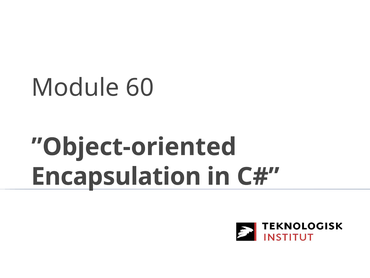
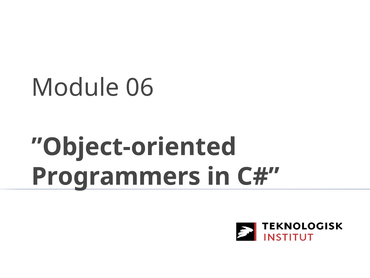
60: 60 -> 06 (140, 87)
Encapsulation: Encapsulation -> Programmers (116, 176)
